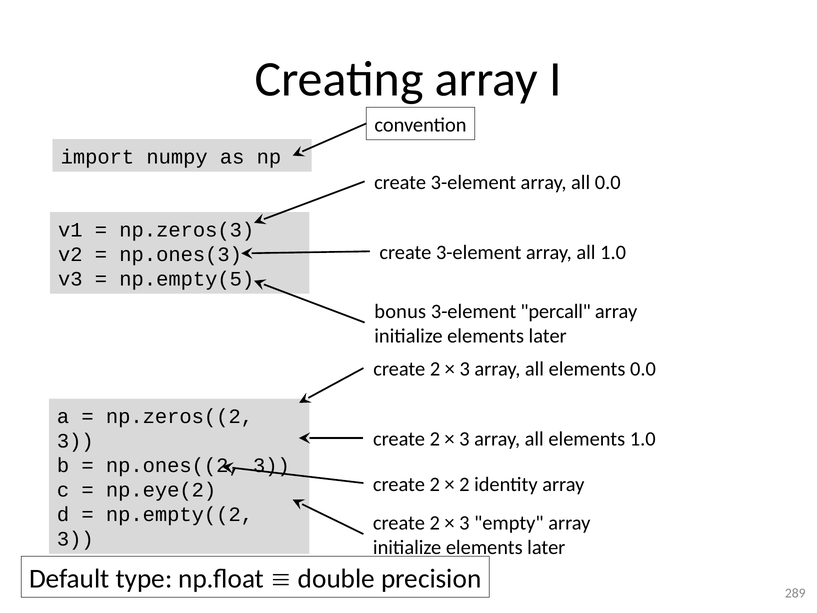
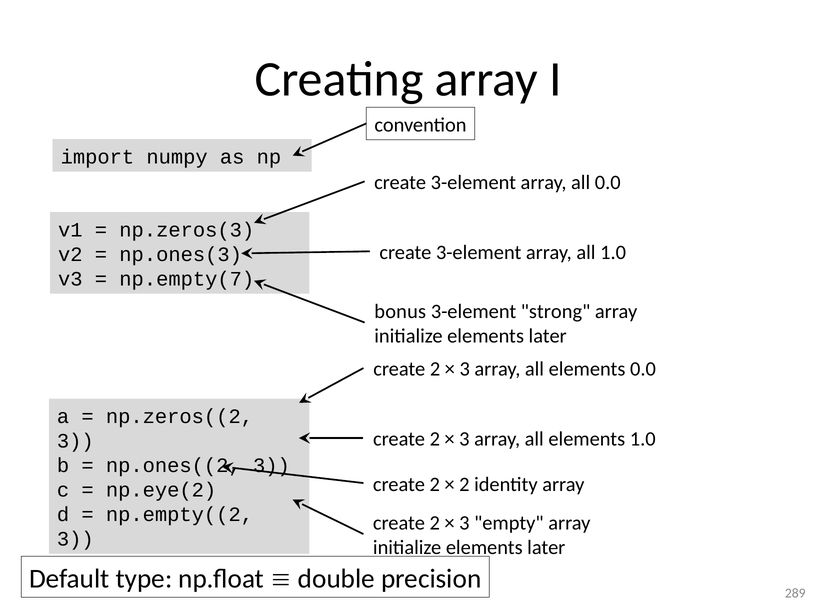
np.empty(5: np.empty(5 -> np.empty(7 (187, 279)
percall: percall -> strong (556, 311)
